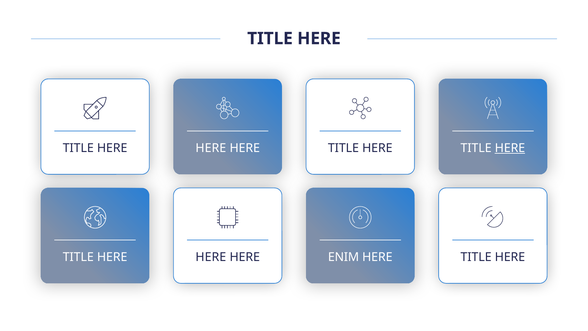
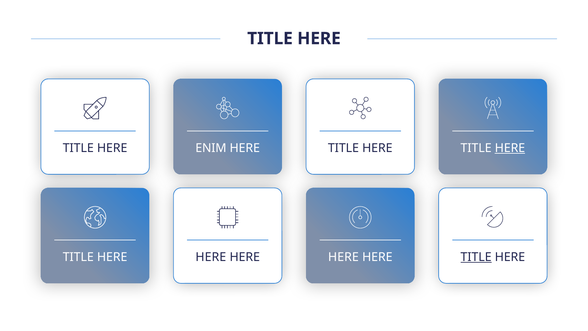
HERE: HERE -> ENIM (211, 148)
ENIM: ENIM -> HERE (343, 257)
TITLE underline: none -> present (476, 257)
